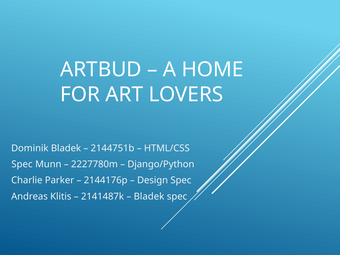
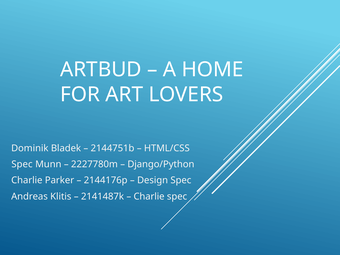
Bladek: Bladek -> Charlie (149, 196)
